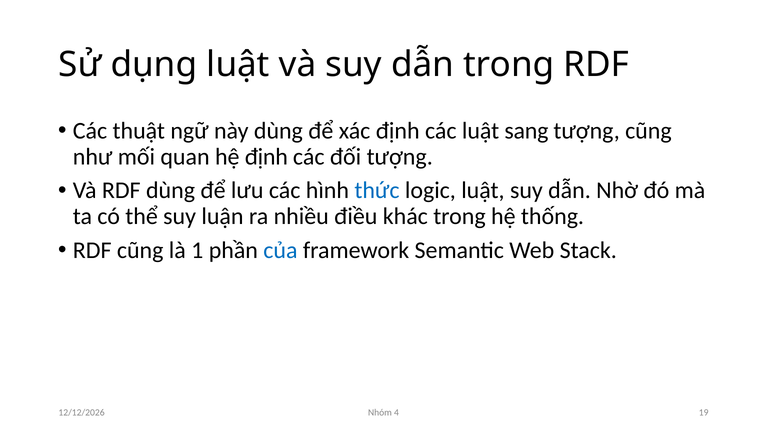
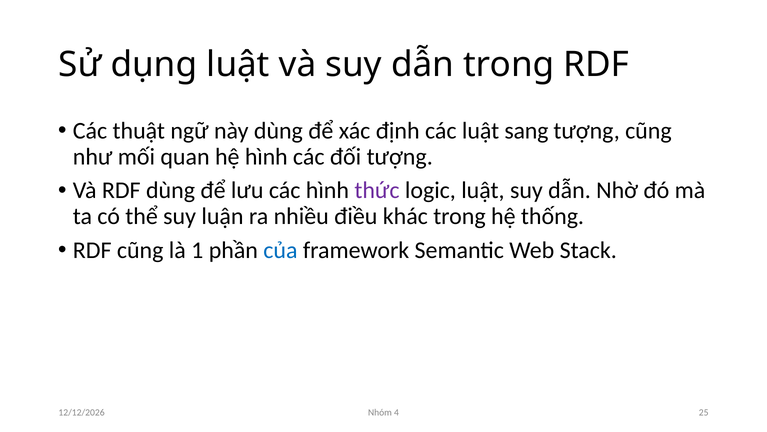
hệ định: định -> hình (266, 156)
thức colour: blue -> purple (377, 190)
19: 19 -> 25 (704, 412)
